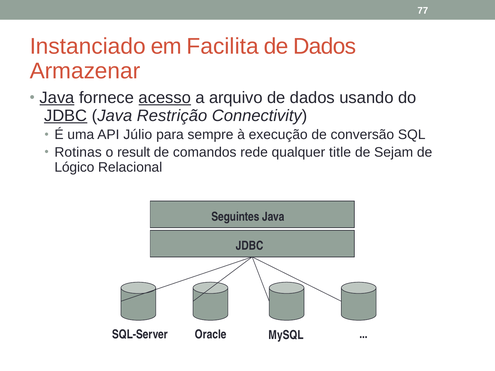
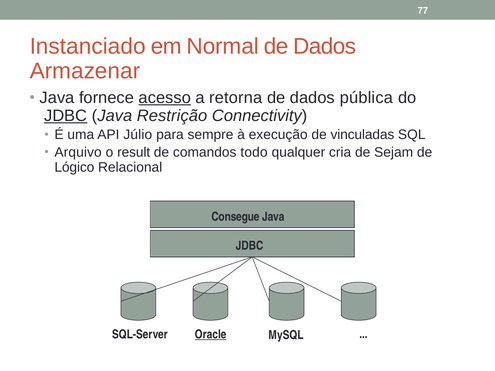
Facilita: Facilita -> Normal (223, 47)
Java underline: present -> none (57, 98)
arquivo: arquivo -> retorna (236, 98)
usando: usando -> pública (366, 98)
conversão: conversão -> vinculadas (362, 135)
Rotinas: Rotinas -> Arquivo (78, 152)
rede: rede -> todo (254, 152)
title: title -> cria (340, 152)
Seguintes: Seguintes -> Consegue (236, 217)
Oracle underline: none -> present (211, 335)
